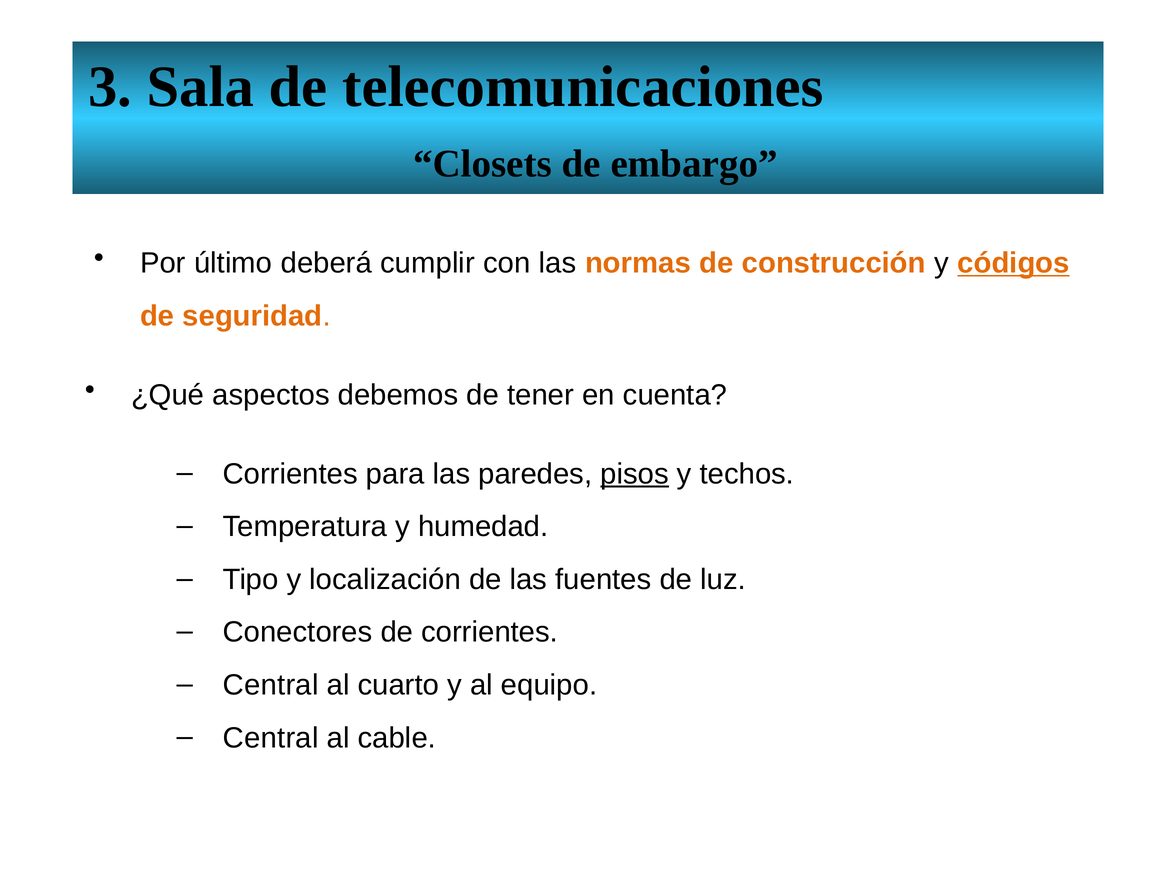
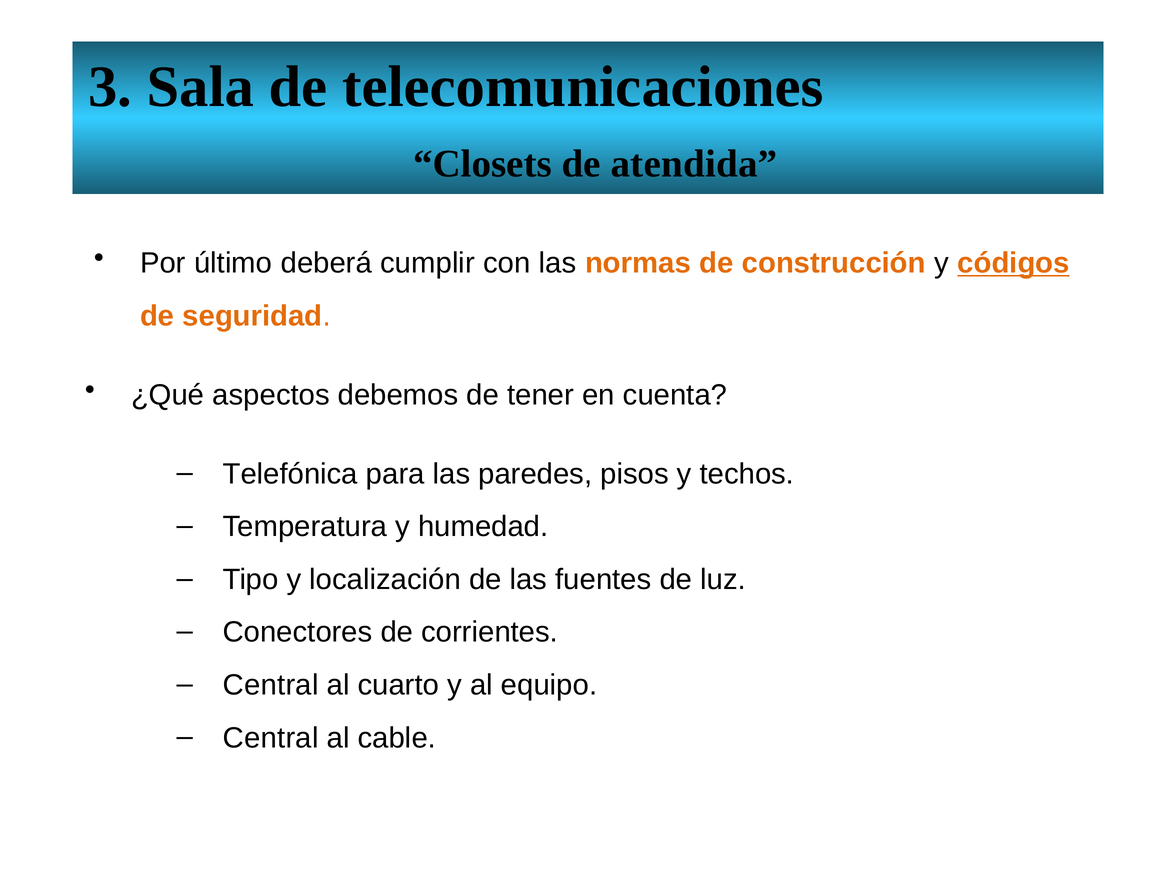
embargo: embargo -> atendida (694, 164)
Corrientes: Corrientes -> Telefónica (290, 474)
pisos underline: present -> none (635, 474)
